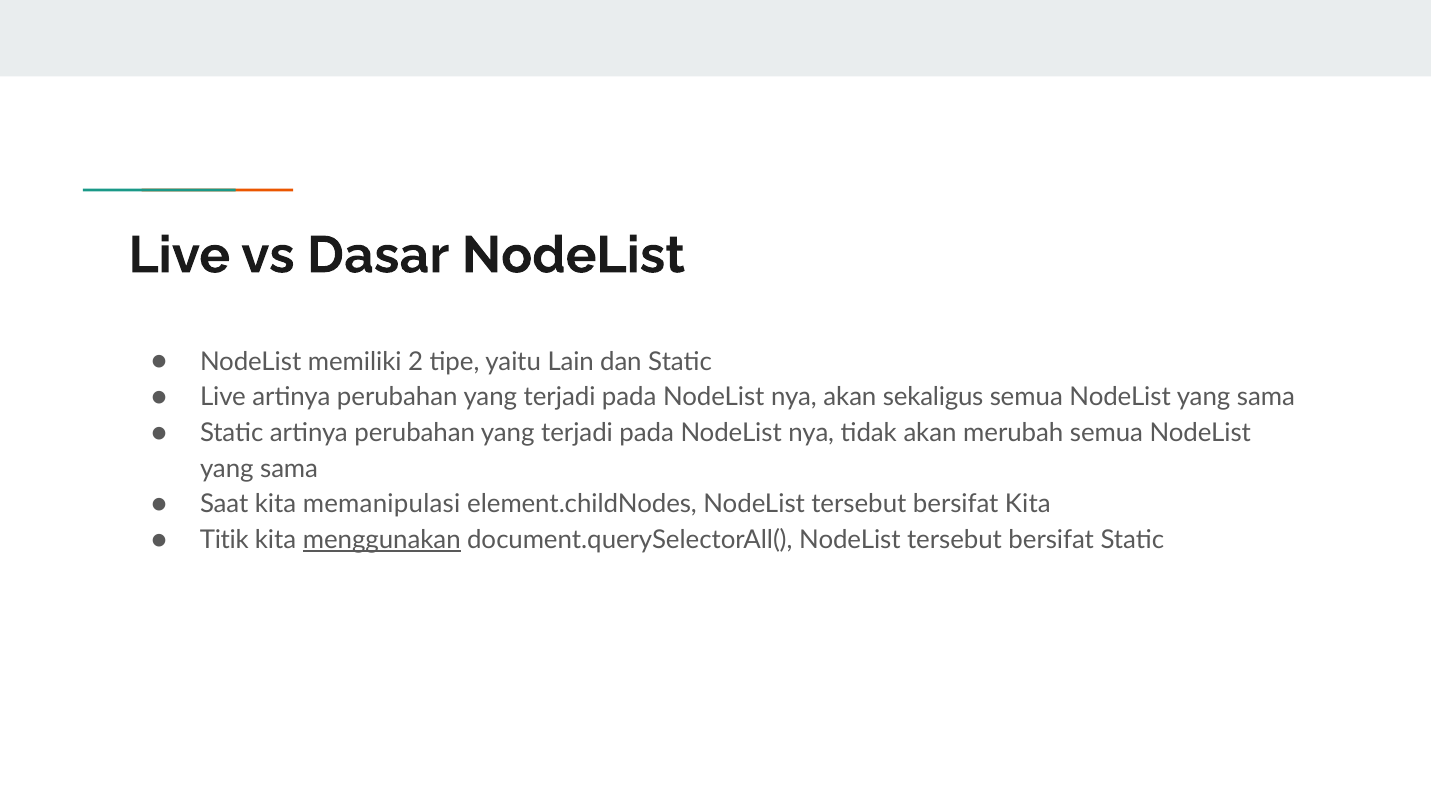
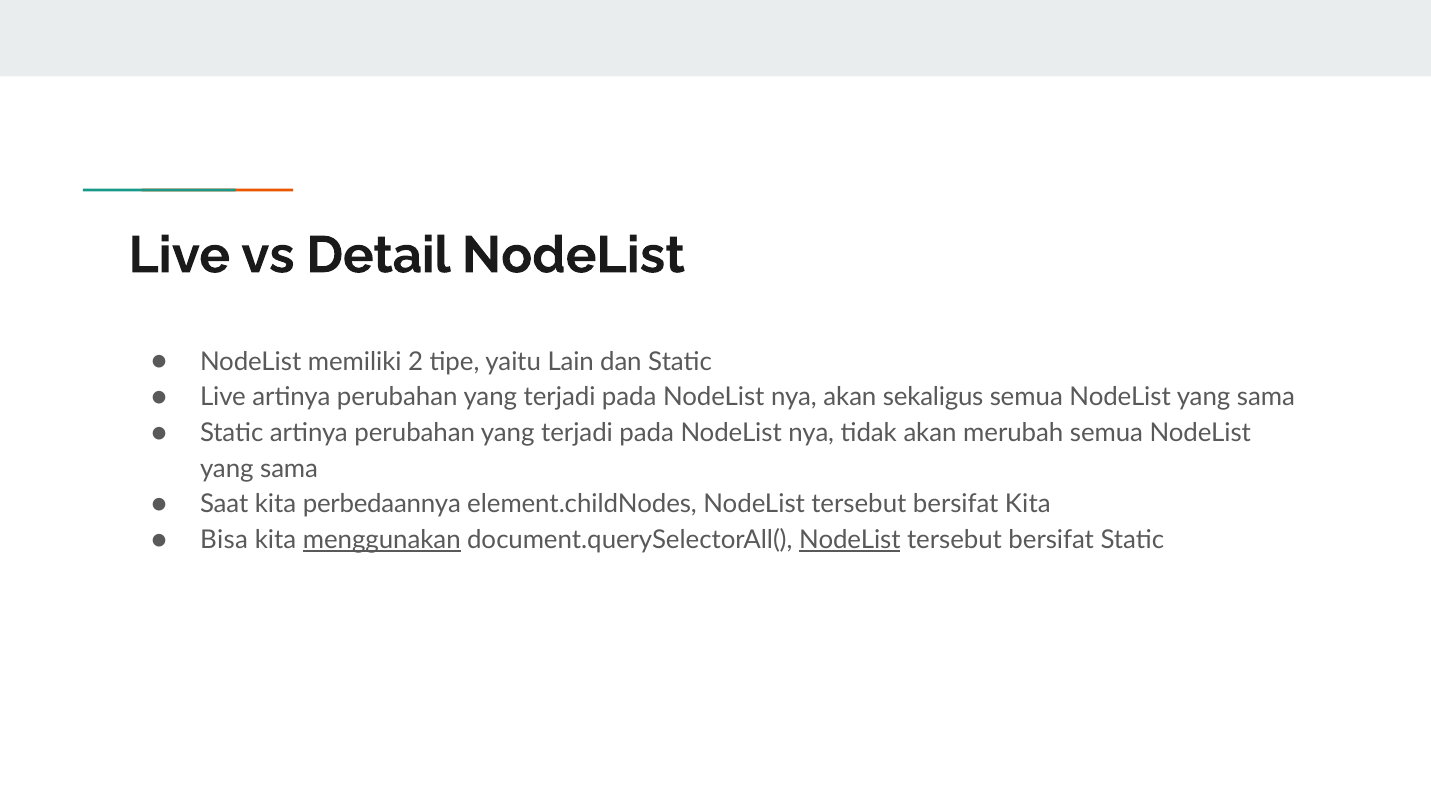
Dasar: Dasar -> Detail (379, 255)
memanipulasi: memanipulasi -> perbedaannya (382, 504)
Titik: Titik -> Bisa (224, 540)
NodeList underline: none -> present (850, 540)
